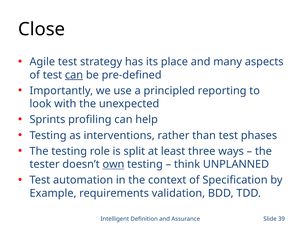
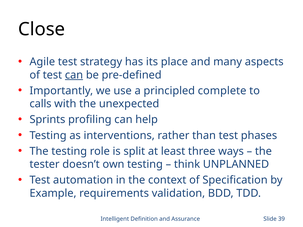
reporting: reporting -> complete (222, 91)
look: look -> calls (41, 104)
own underline: present -> none (113, 165)
